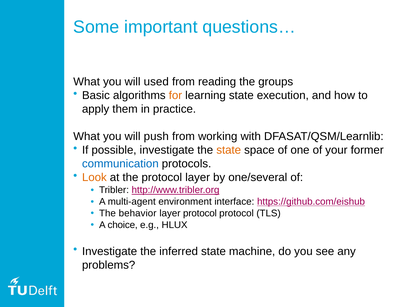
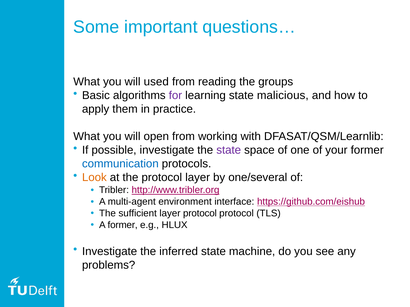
for colour: orange -> purple (175, 96)
execution: execution -> malicious (283, 96)
push: push -> open (156, 137)
state colour: orange -> purple (229, 150)
behavior: behavior -> sufficient (138, 214)
A choice: choice -> former (123, 225)
